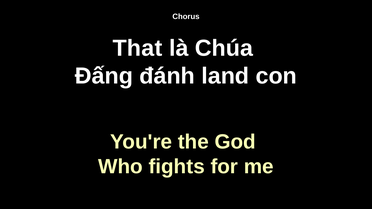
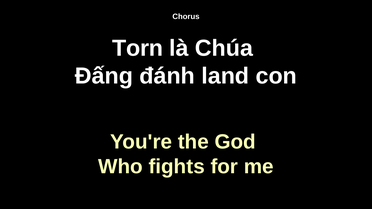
That: That -> Torn (138, 48)
